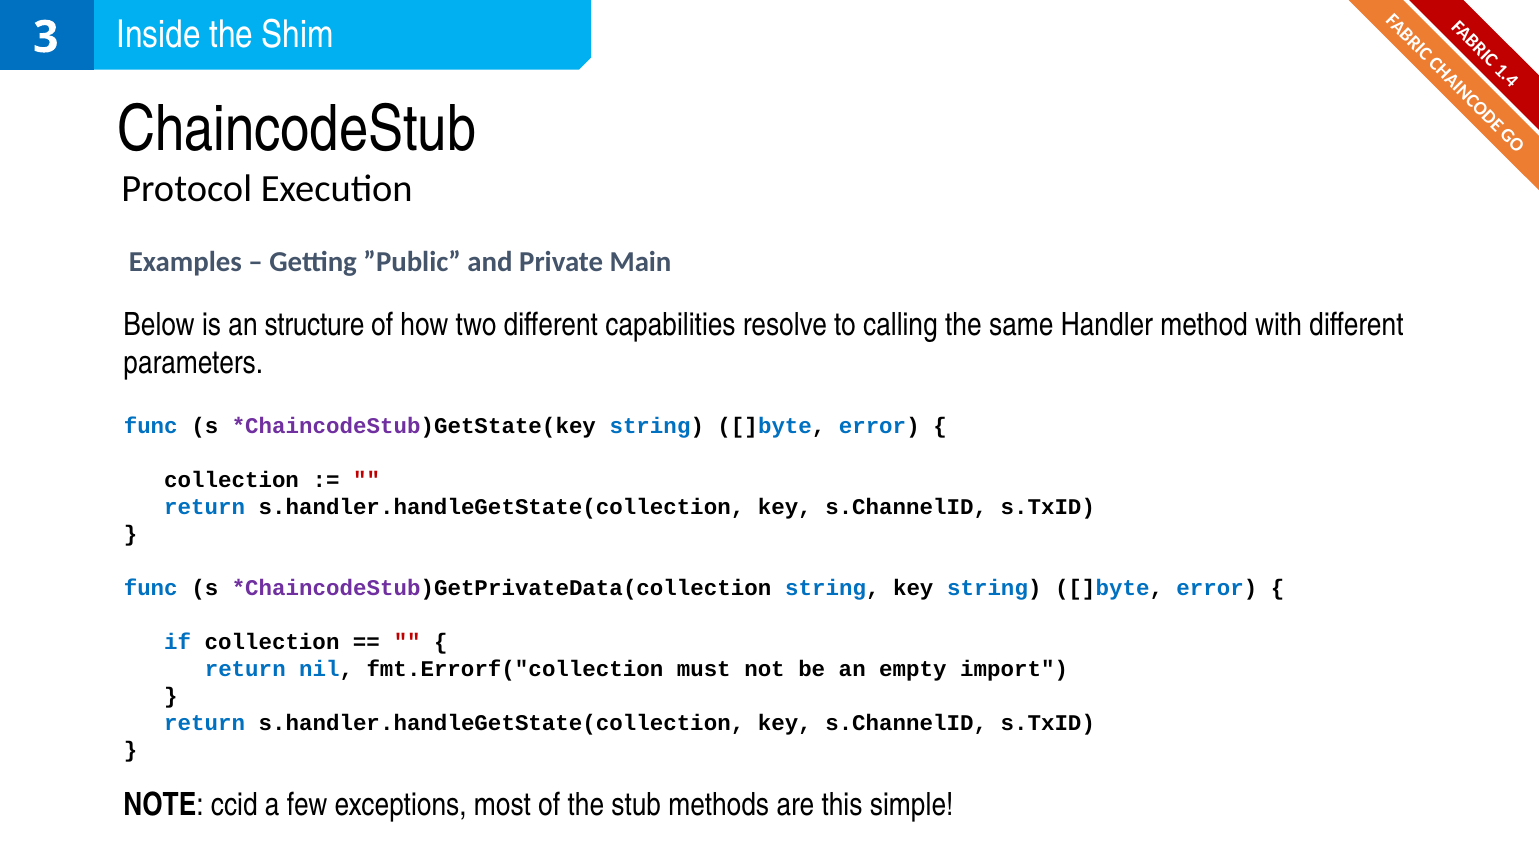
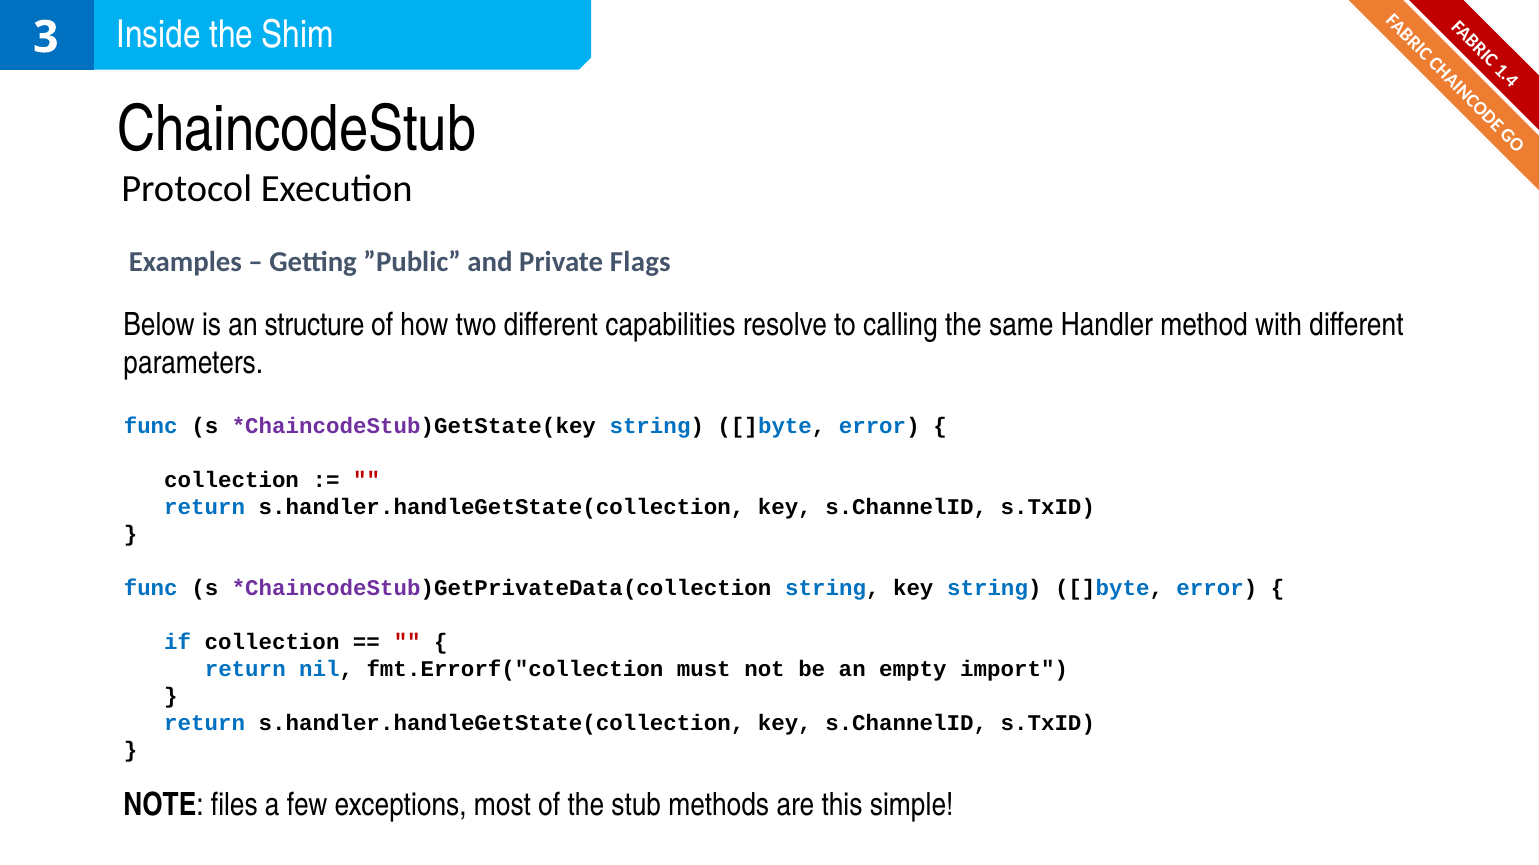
Main: Main -> Flags (640, 262)
ccid: ccid -> files (234, 805)
